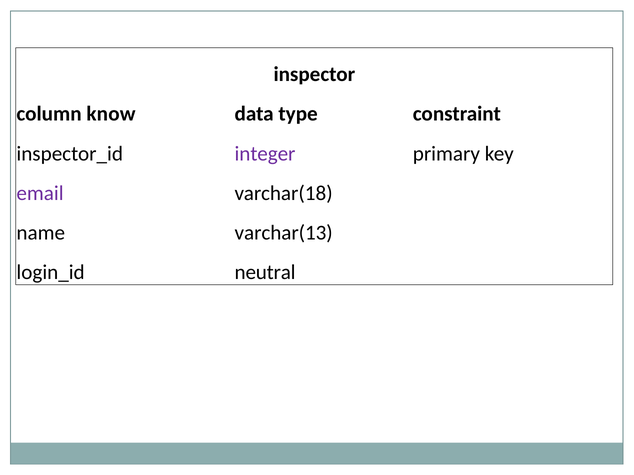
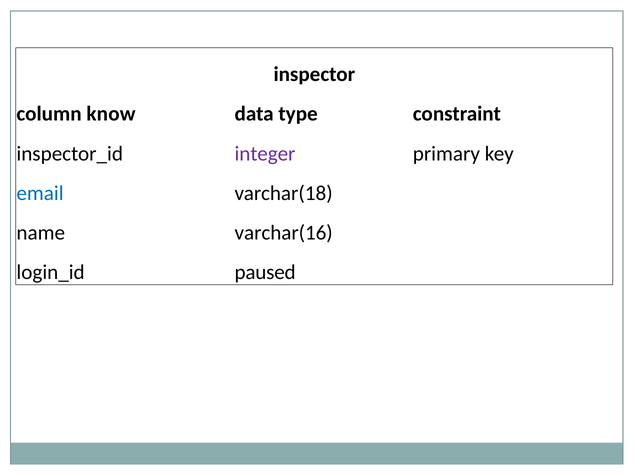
email colour: purple -> blue (40, 193)
varchar(13: varchar(13 -> varchar(16 (284, 233)
neutral: neutral -> paused (265, 273)
